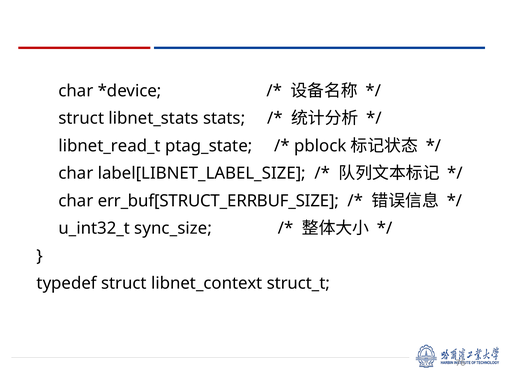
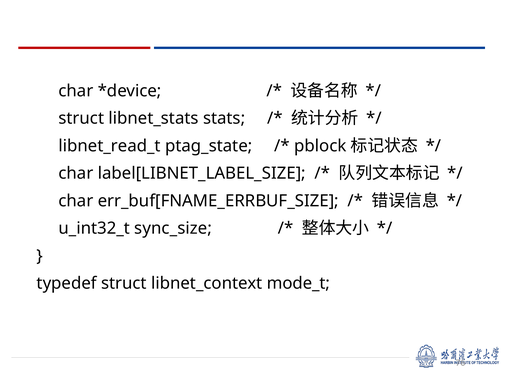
err_buf[STRUCT_ERRBUF_SIZE: err_buf[STRUCT_ERRBUF_SIZE -> err_buf[FNAME_ERRBUF_SIZE (218, 201)
struct_t: struct_t -> mode_t (298, 283)
